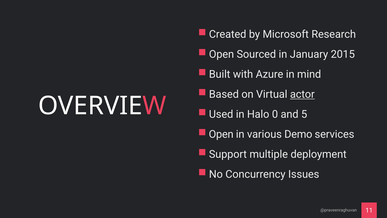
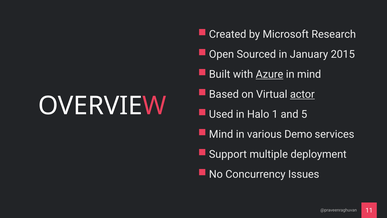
Azure underline: none -> present (269, 74)
0: 0 -> 1 (275, 114)
Open: Open -> Mind (221, 134)
